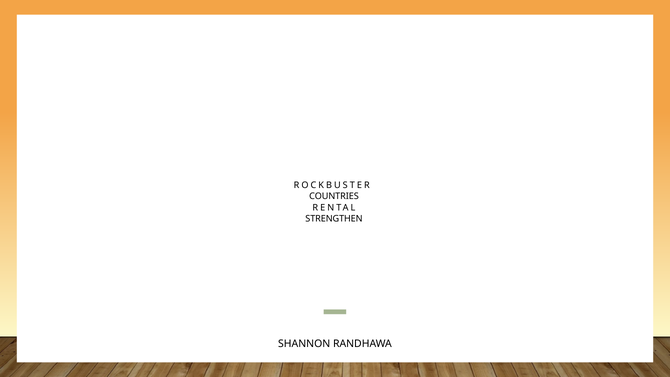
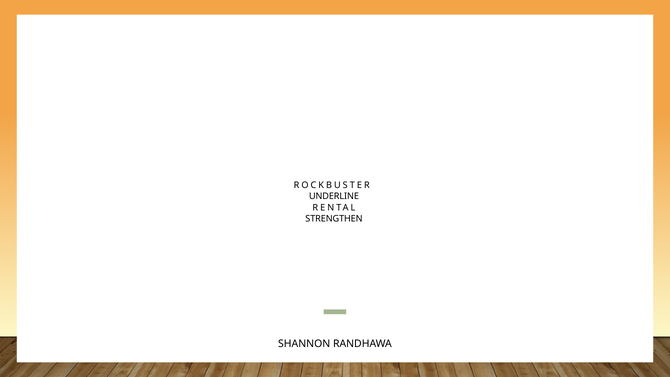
COUNTRIES: COUNTRIES -> UNDERLINE (334, 196)
